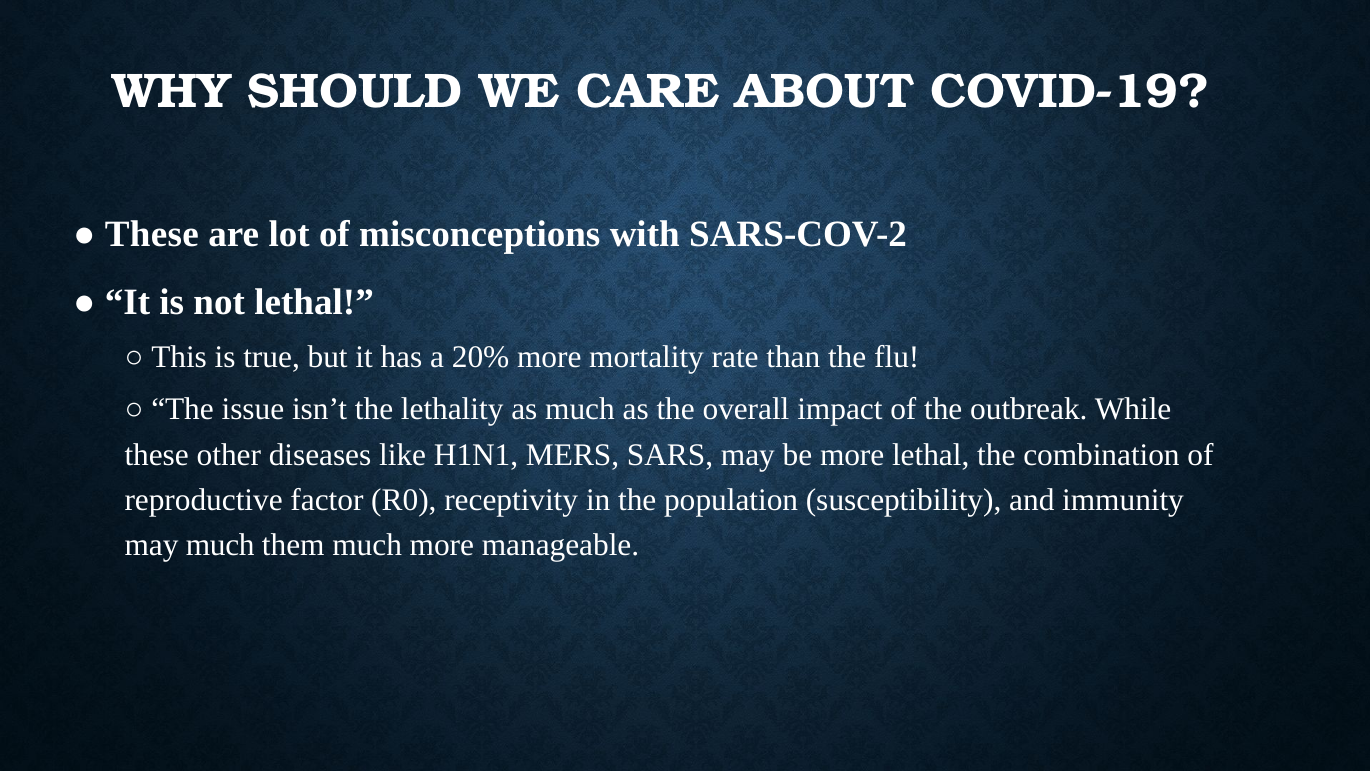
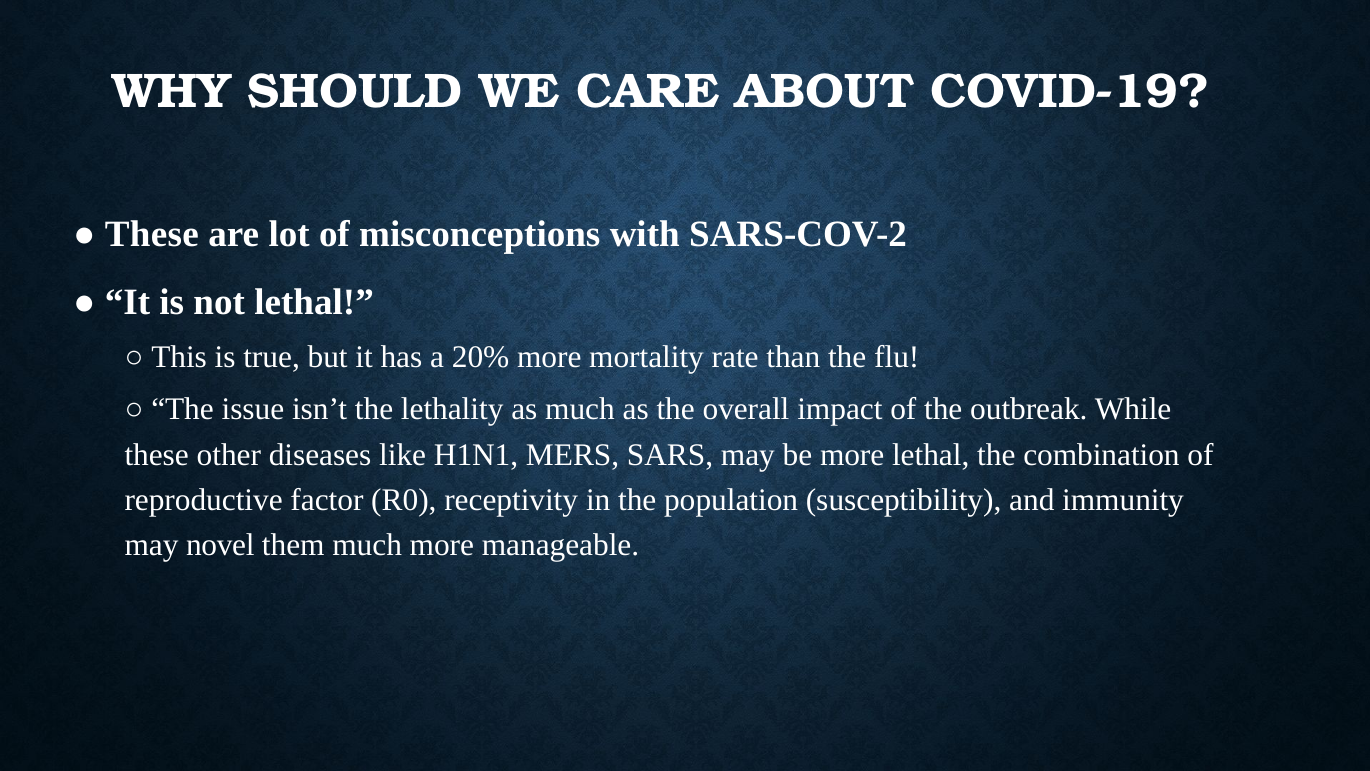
may much: much -> novel (220, 545)
